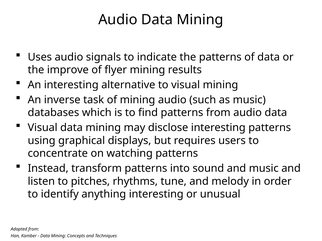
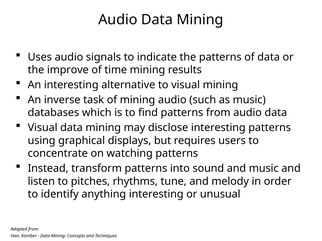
flyer: flyer -> time (116, 70)
